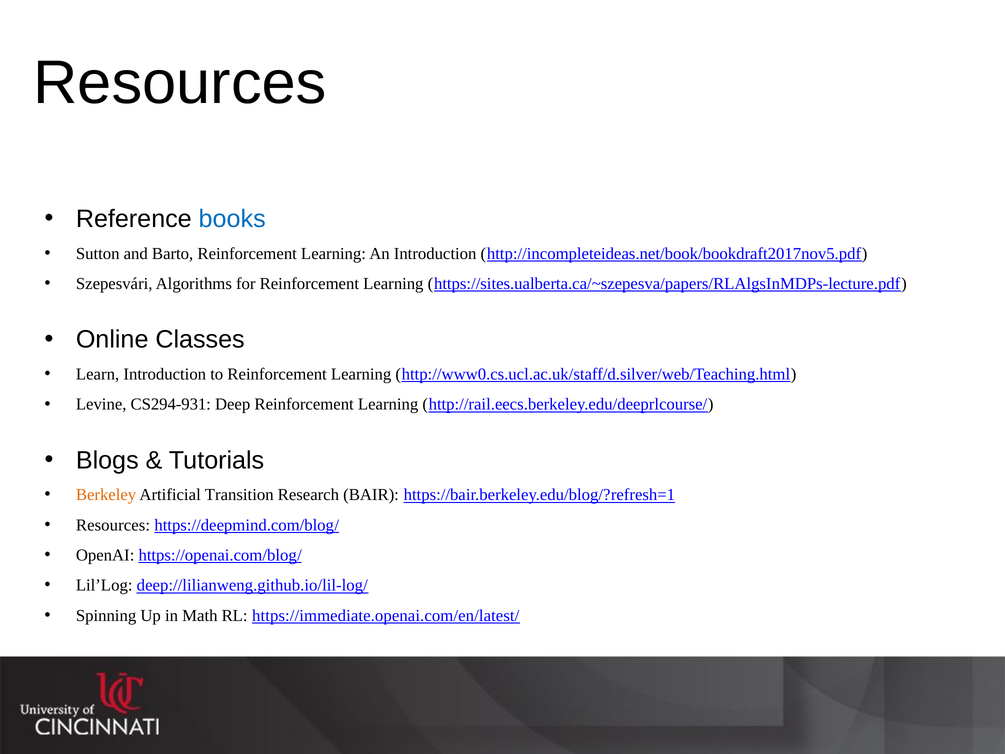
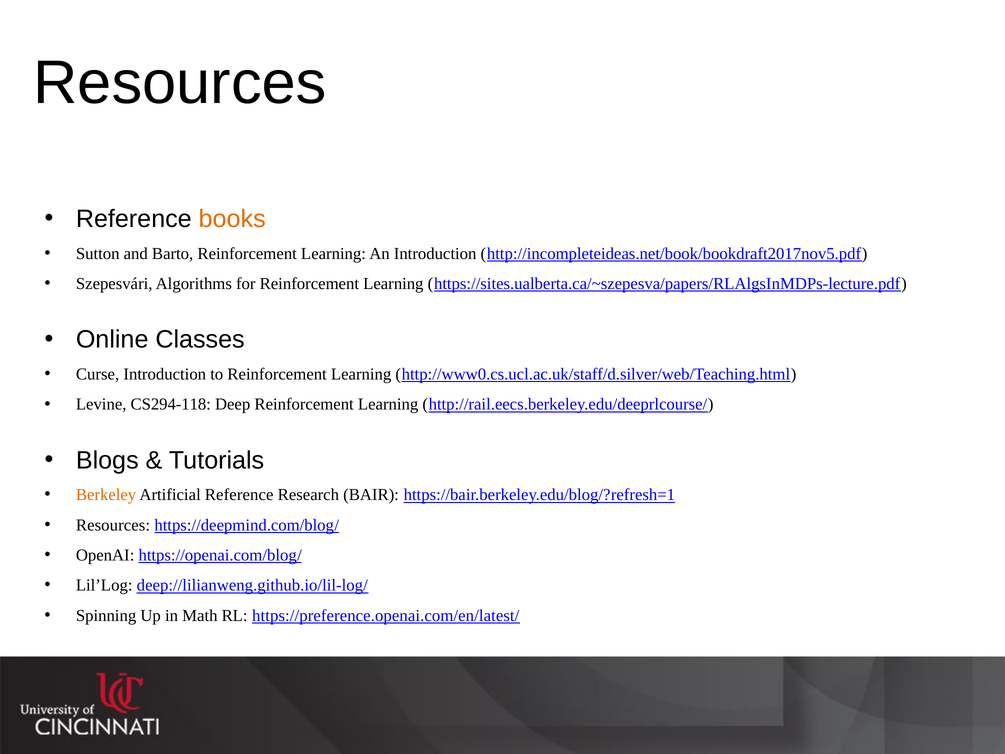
books colour: blue -> orange (232, 219)
Learn: Learn -> Curse (98, 374)
CS294-931: CS294-931 -> CS294-118 (171, 404)
Artificial Transition: Transition -> Reference (239, 495)
https://immediate.openai.com/en/latest/: https://immediate.openai.com/en/latest/ -> https://preference.openai.com/en/latest/ (386, 615)
